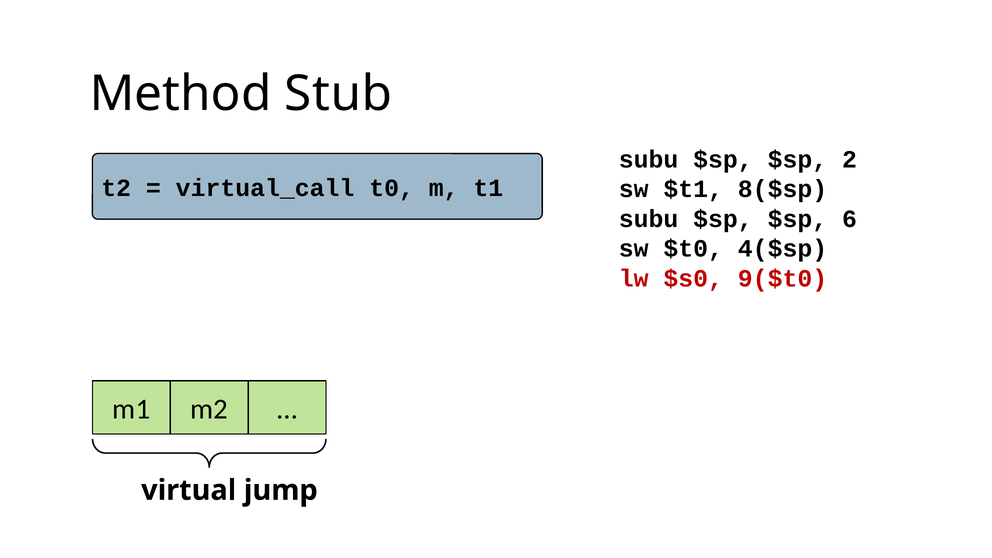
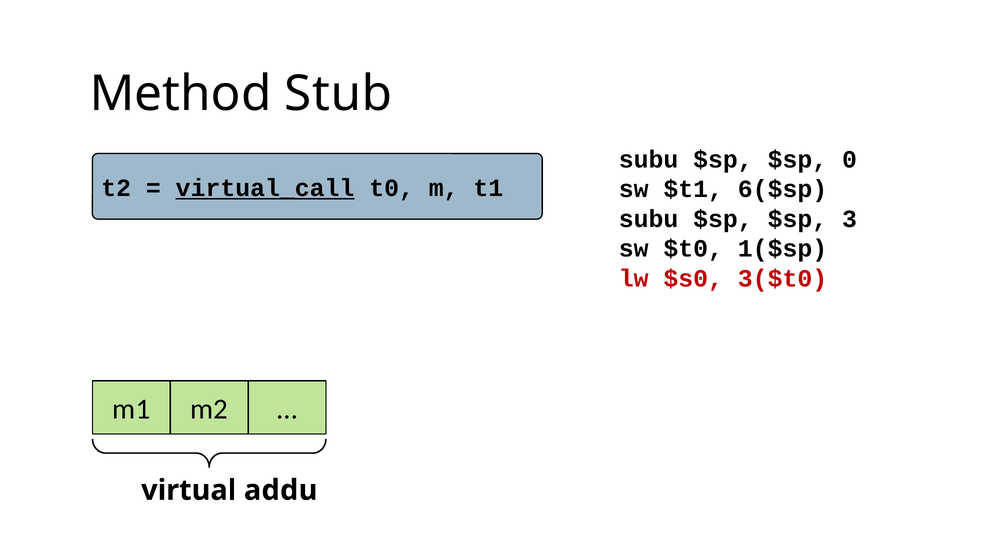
2: 2 -> 0 (849, 159)
virtual_call underline: none -> present (265, 188)
8($sp: 8($sp -> 6($sp (783, 189)
6: 6 -> 3 (849, 219)
4($sp: 4($sp -> 1($sp (783, 249)
9($t0: 9($t0 -> 3($t0 (783, 278)
jump: jump -> addu (281, 490)
